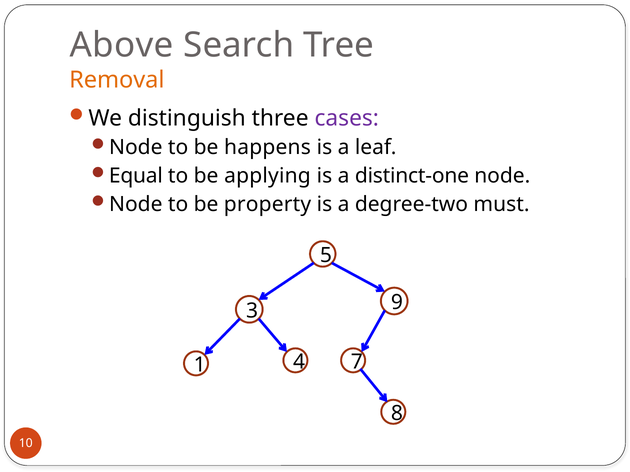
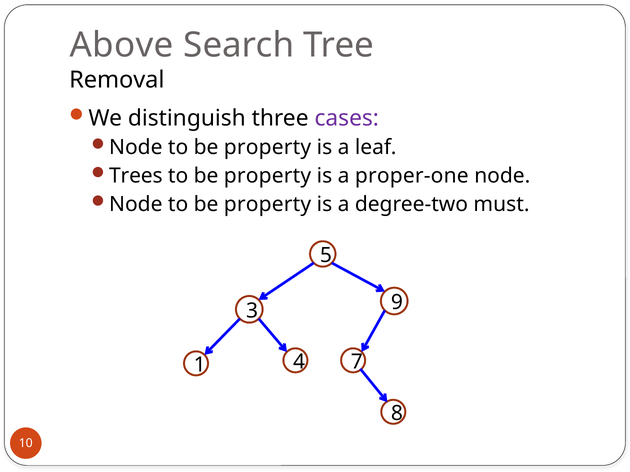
Removal colour: orange -> black (117, 80)
happens: happens -> property (267, 148)
Equal: Equal -> Trees (136, 176)
applying: applying -> property (267, 176)
distinct-one: distinct-one -> proper-one (412, 176)
